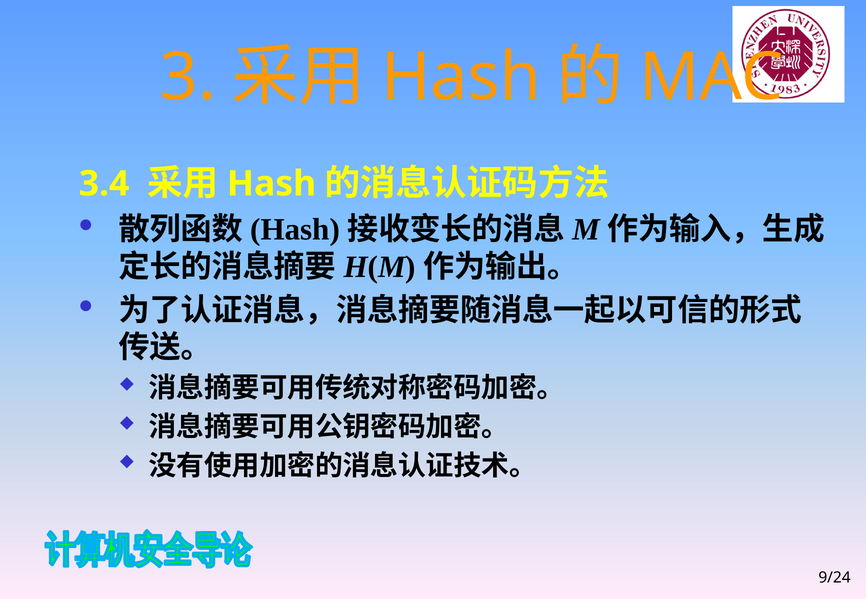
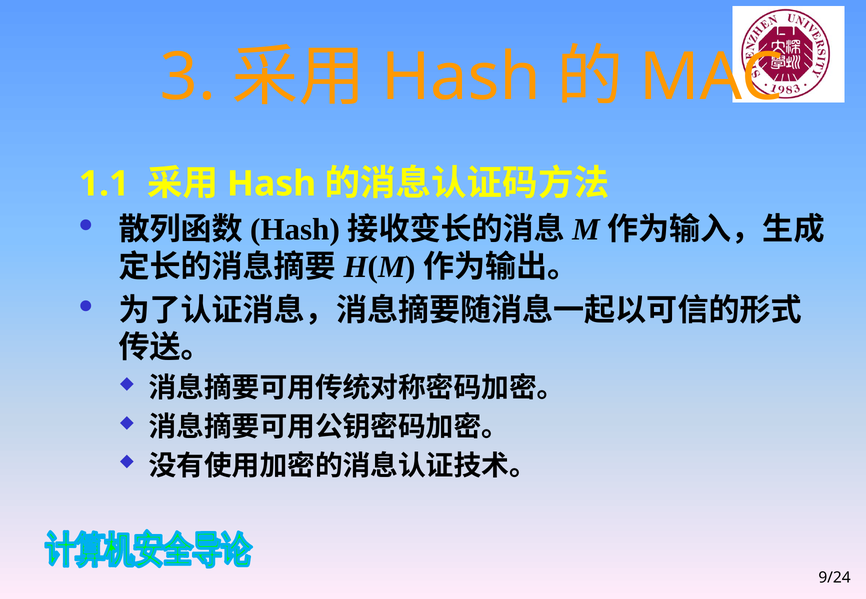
3.4: 3.4 -> 1.1 (104, 184)
